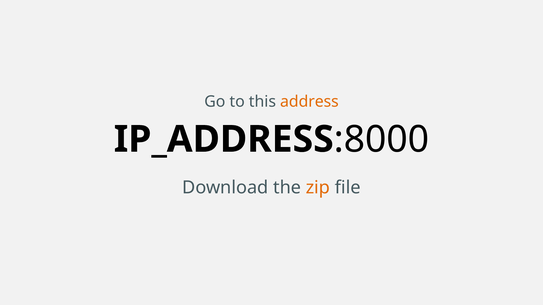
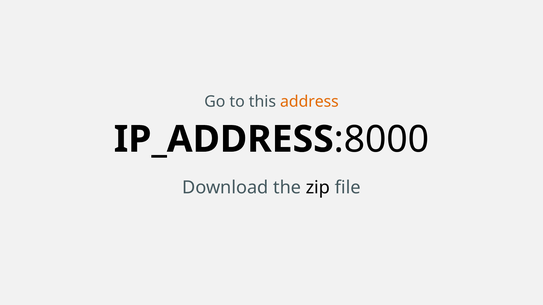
zip colour: orange -> black (318, 188)
